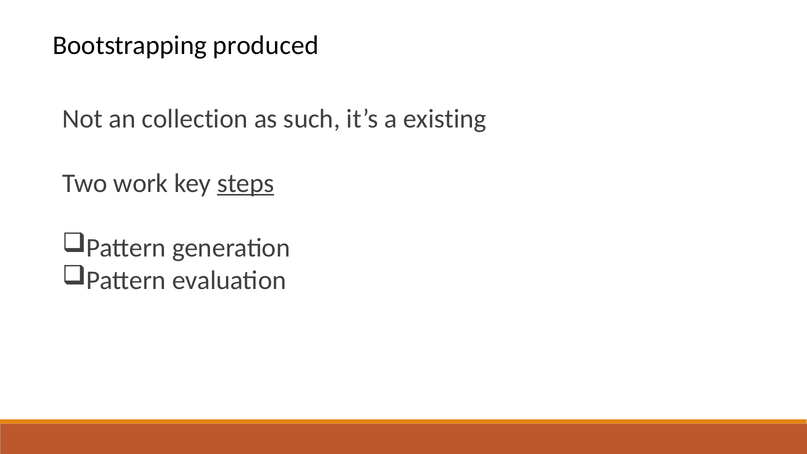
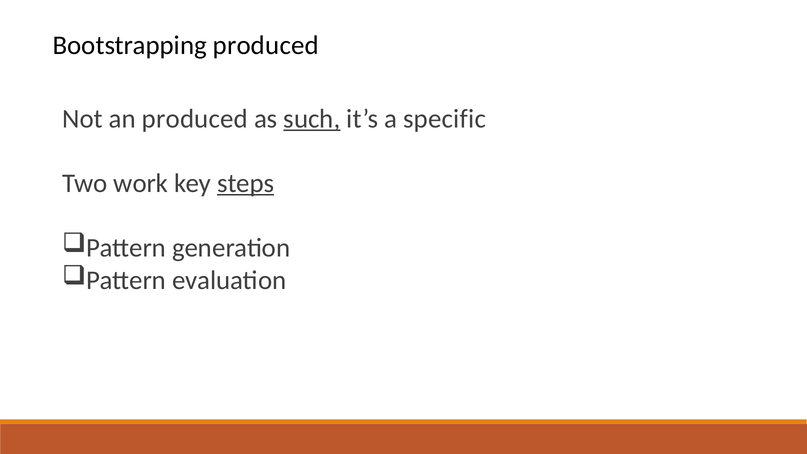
an collection: collection -> produced (195, 119)
such underline: none -> present (312, 119)
existing: existing -> specific (445, 119)
